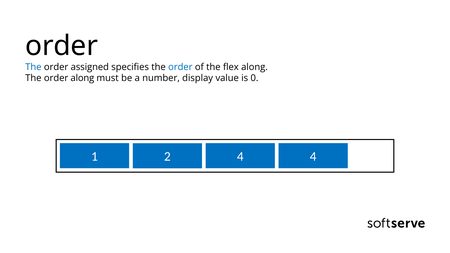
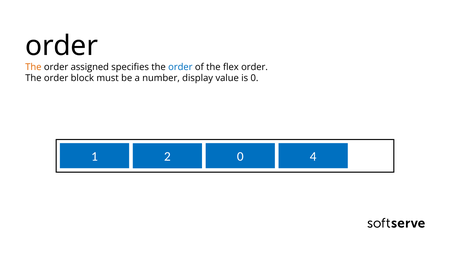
The colour: blue -> orange (33, 67)
flex along: along -> order (255, 67)
order along: along -> block (82, 78)
2 4: 4 -> 0 (240, 157)
